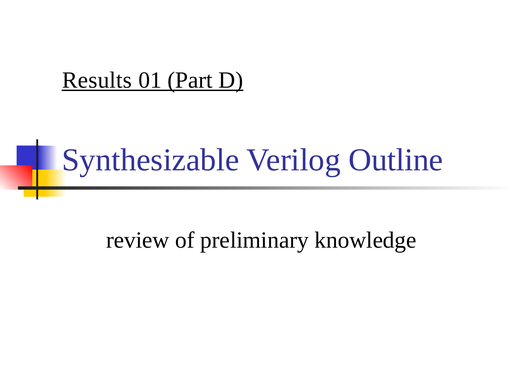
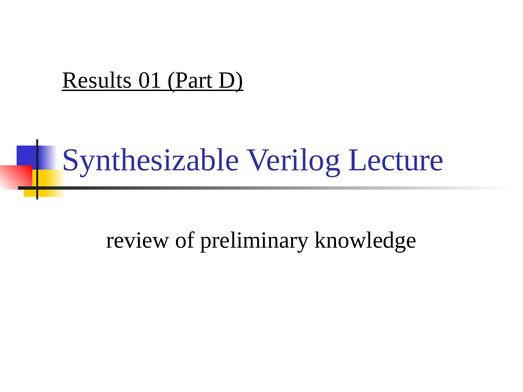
Outline: Outline -> Lecture (396, 160)
